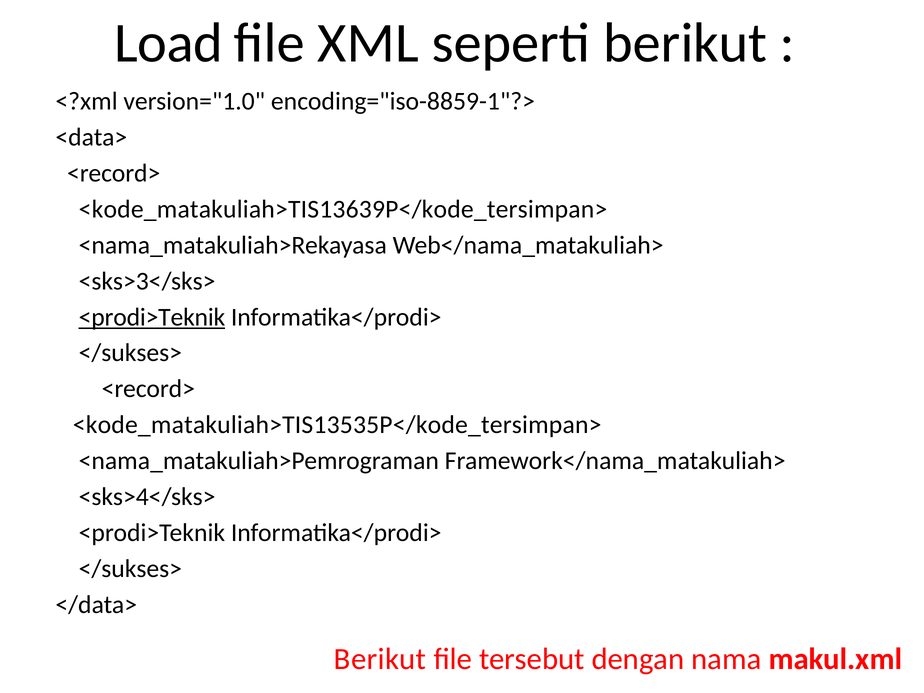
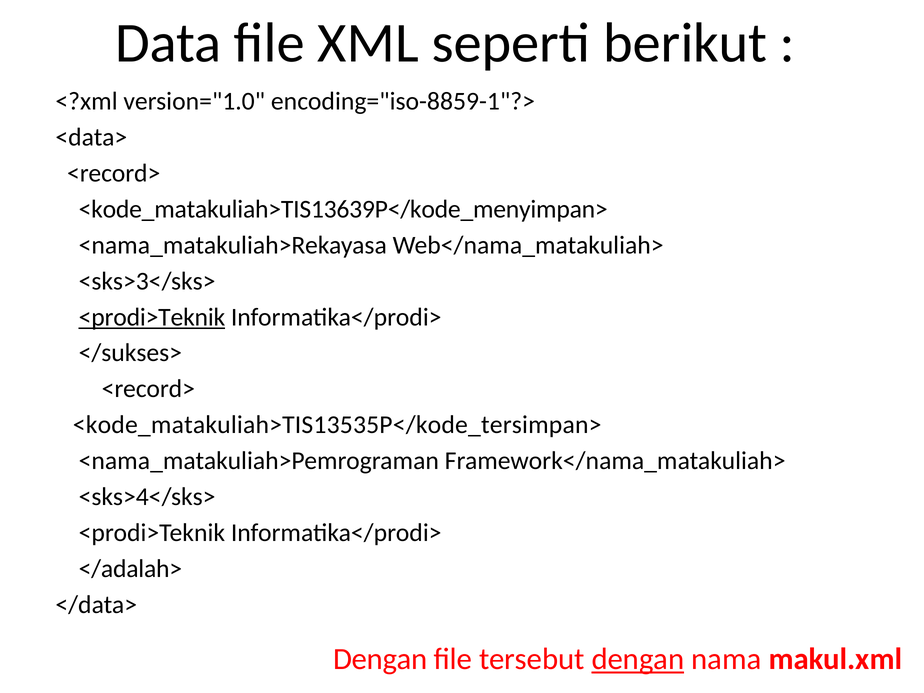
Load: Load -> Data (168, 43)
<kode_matakuliah>TIS13639P</kode_tersimpan>: <kode_matakuliah>TIS13639P</kode_tersimpan> -> <kode_matakuliah>TIS13639P</kode_menyimpan> (343, 209)
</sukses>: </sukses> -> </adalah> (130, 569)
Berikut: Berikut -> Dengan (380, 659)
dengan underline: none -> present (638, 659)
